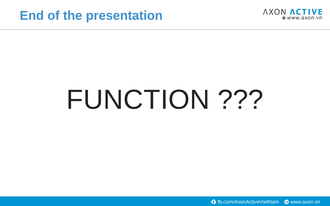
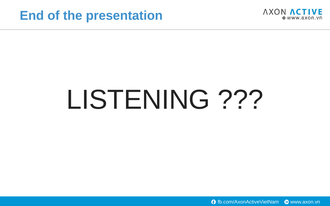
FUNCTION: FUNCTION -> LISTENING (138, 100)
